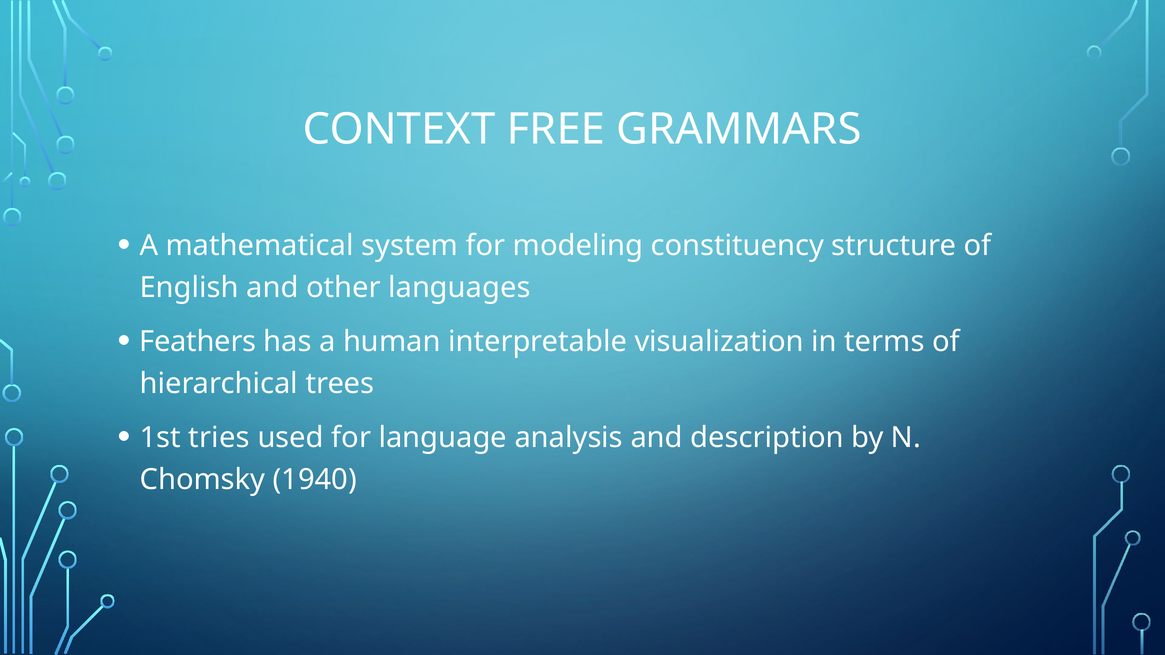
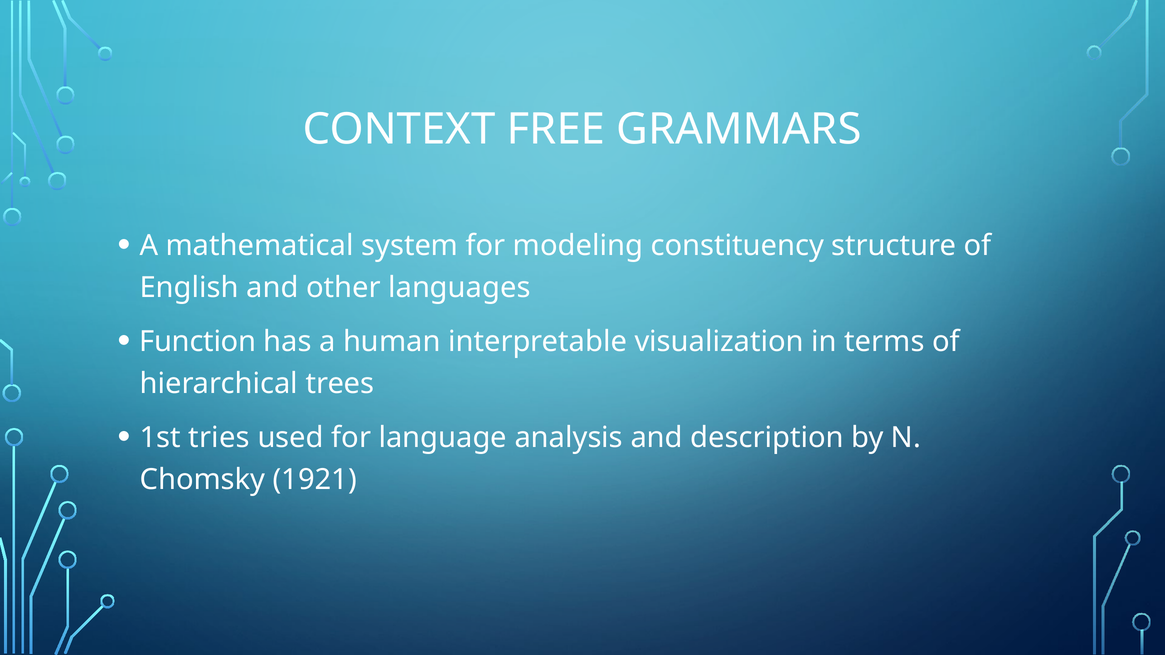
Feathers: Feathers -> Function (198, 342)
1940: 1940 -> 1921 (315, 480)
